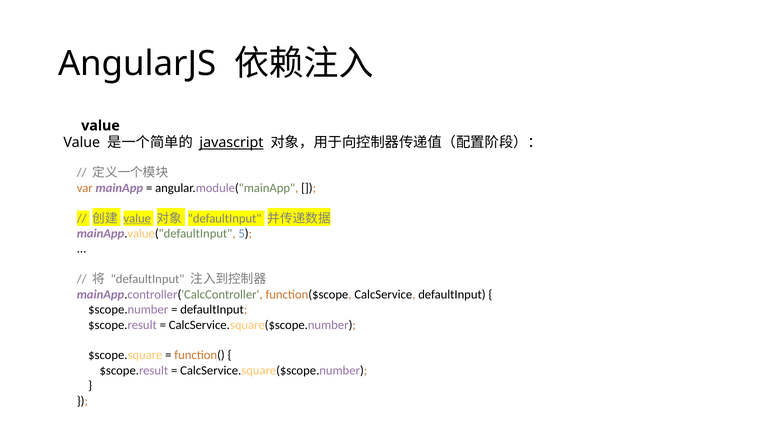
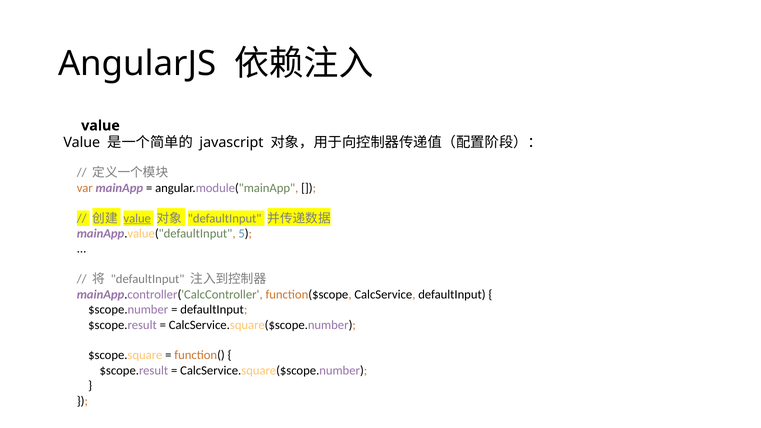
javascript underline: present -> none (231, 143)
